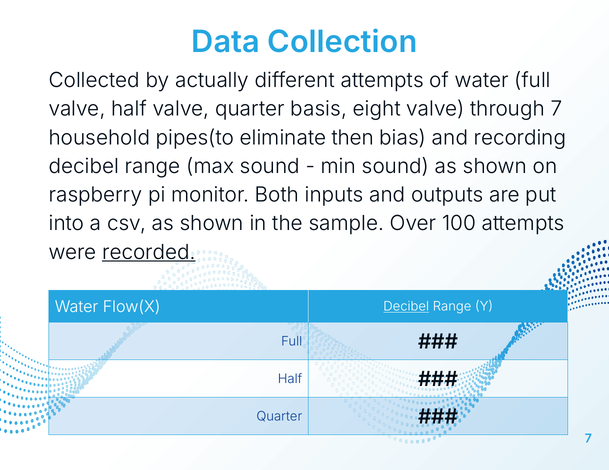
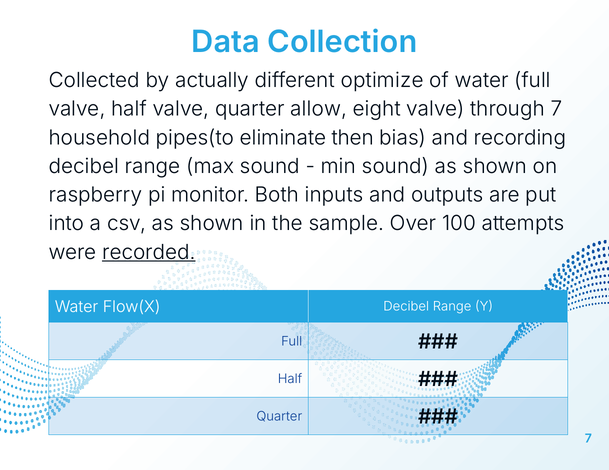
different attempts: attempts -> optimize (382, 81)
basis: basis -> allow (319, 109)
Decibel underline: present -> none (406, 307)
